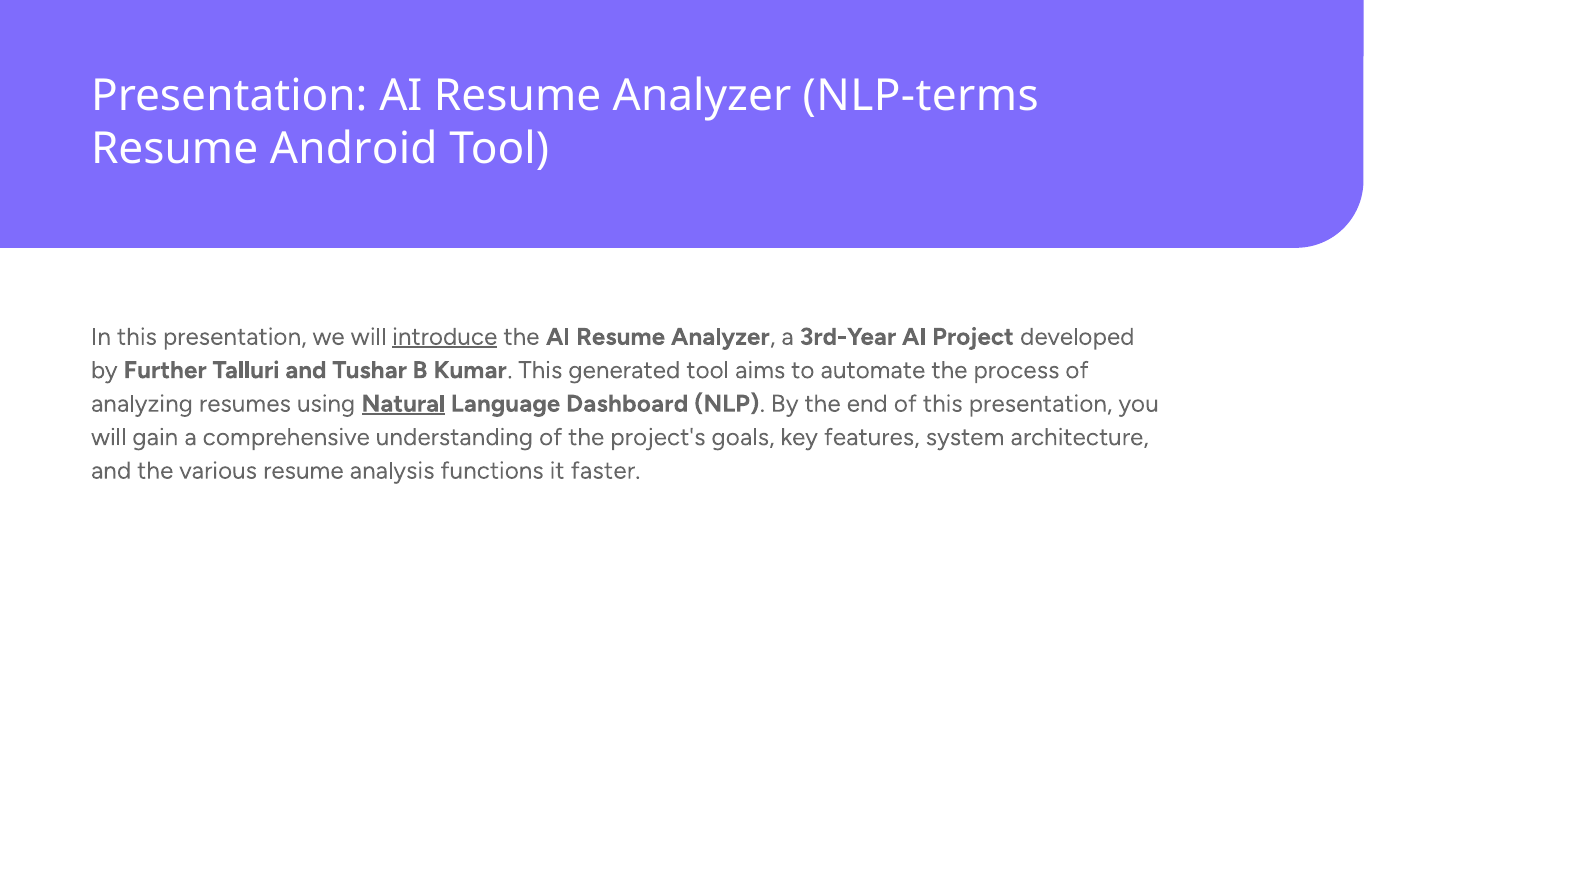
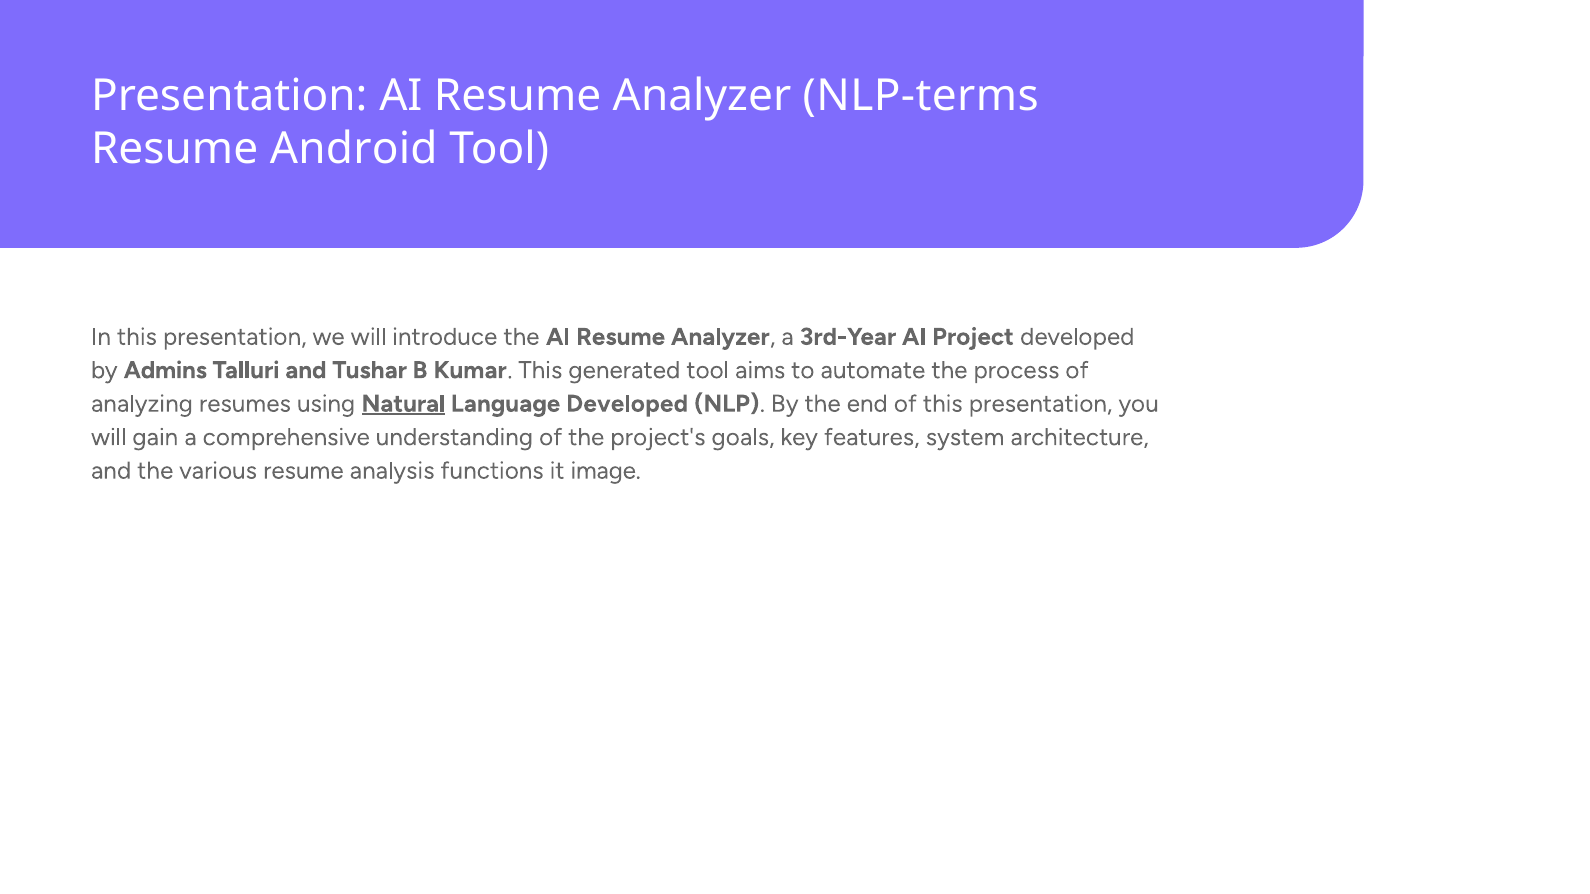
introduce underline: present -> none (445, 337)
Further: Further -> Admins (165, 370)
Language Dashboard: Dashboard -> Developed (627, 404)
faster: faster -> image (606, 471)
